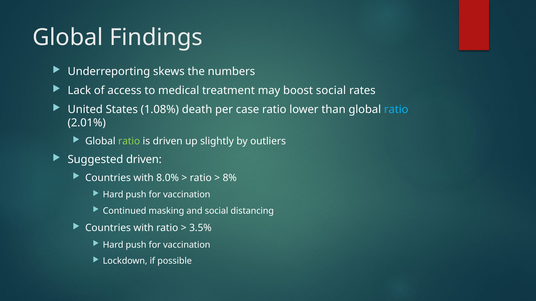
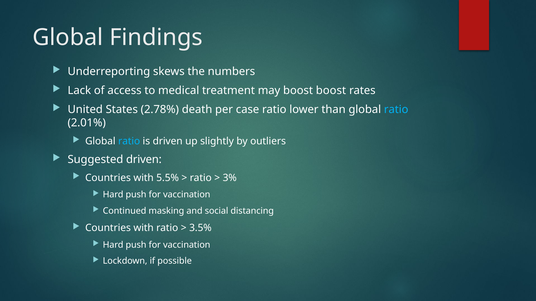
boost social: social -> boost (331, 91)
1.08%: 1.08% -> 2.78% (160, 110)
ratio colour: light green -> light blue (129, 141)
8.0%: 8.0% -> 5.5% (168, 178)
8%: 8% -> 3% (230, 178)
